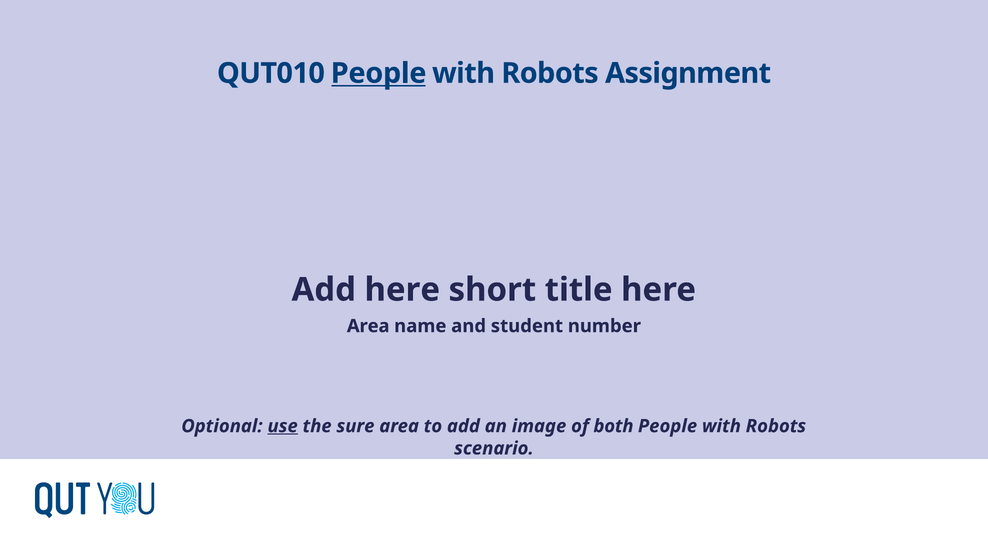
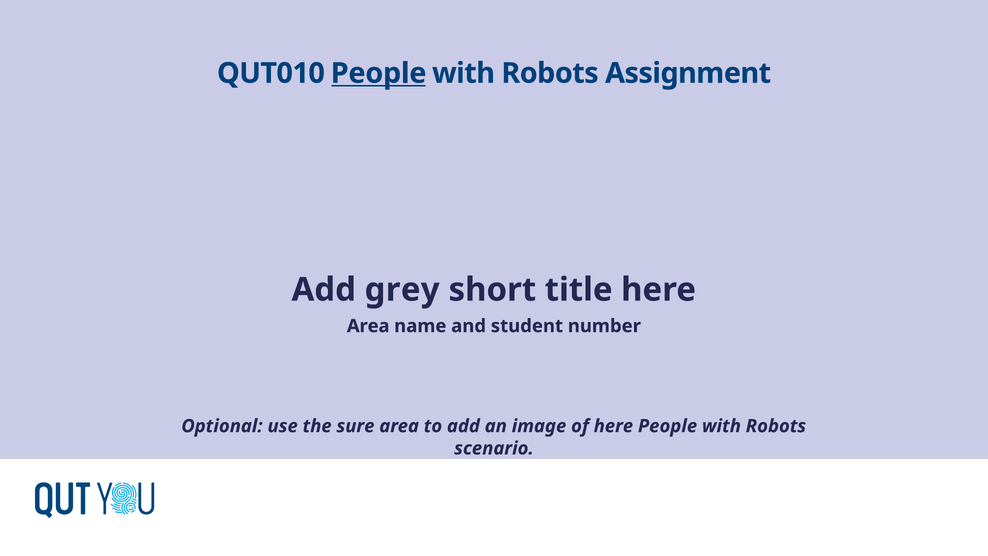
Add here: here -> grey (402, 290)
use underline: present -> none (283, 426)
of both: both -> here (613, 426)
